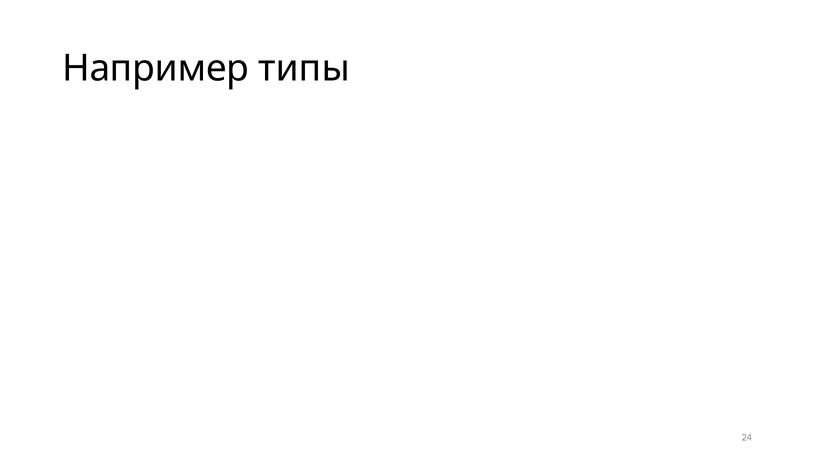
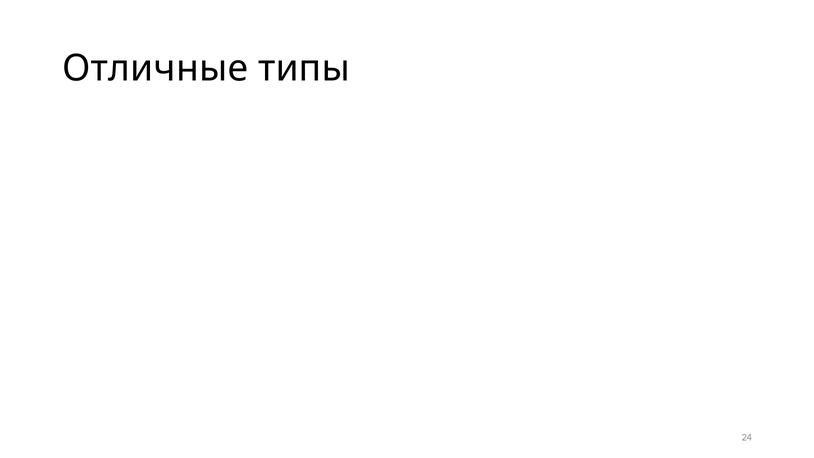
Например: Например -> Отличные (155, 68)
